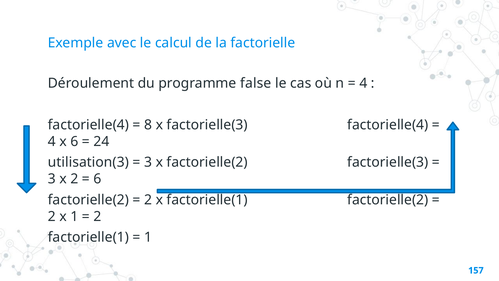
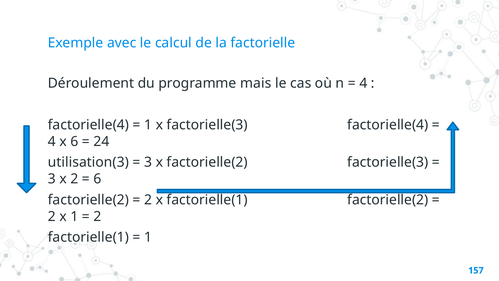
false: false -> mais (256, 83)
8: 8 -> 1 (148, 125)
